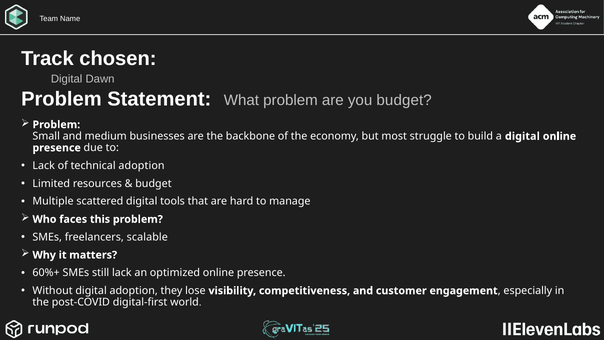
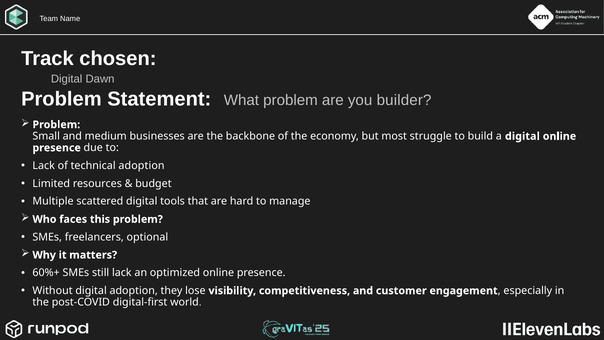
you budget: budget -> builder (404, 100)
scalable: scalable -> optional (147, 237)
